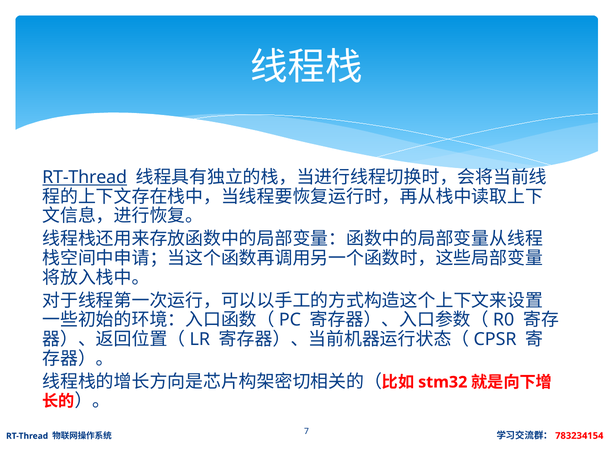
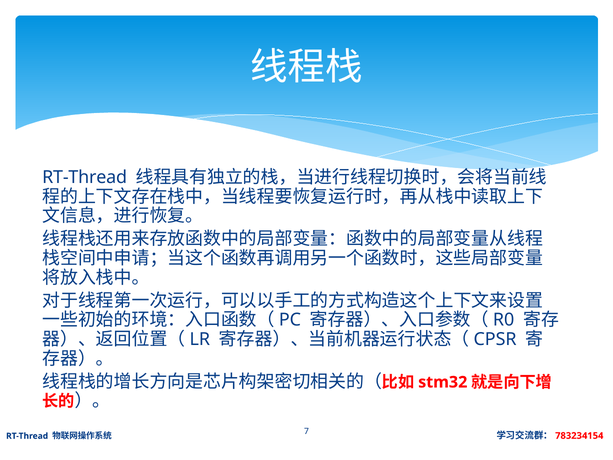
RT-Thread underline: present -> none (85, 177)
